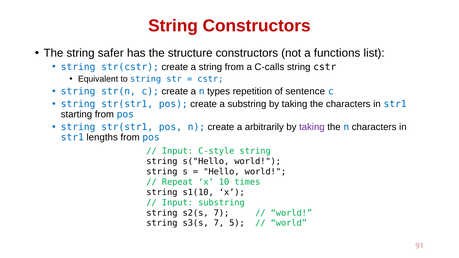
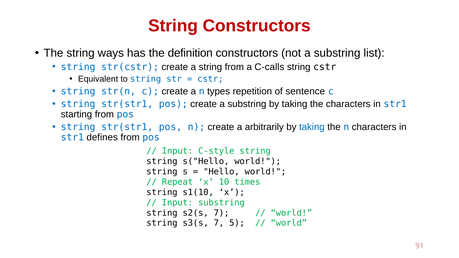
safer: safer -> ways (111, 53)
structure: structure -> definition (190, 53)
not a functions: functions -> substring (337, 53)
taking colour: purple -> blue (312, 127)
lengths: lengths -> defines (102, 137)
